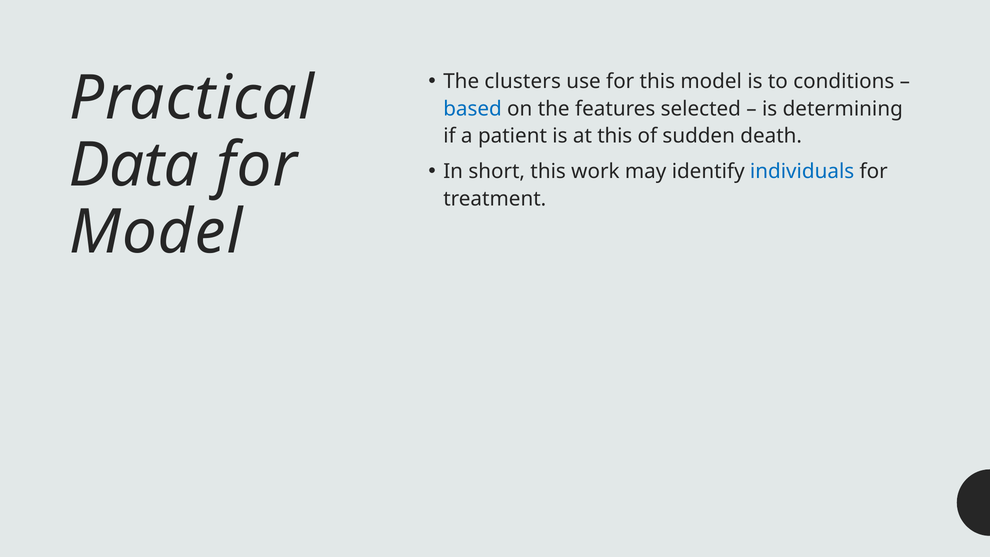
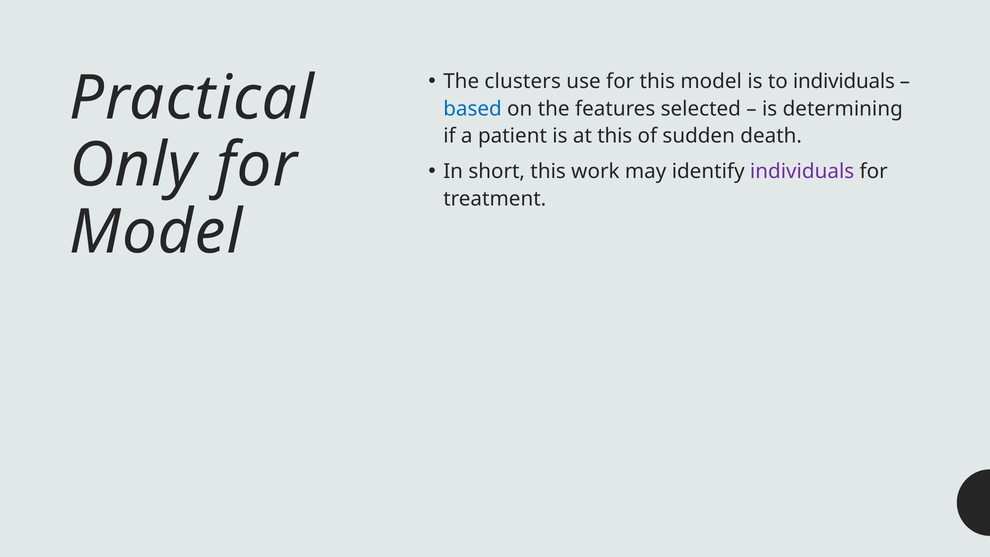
to conditions: conditions -> individuals (844, 82)
Data: Data -> Only (133, 165)
individuals colour: blue -> purple (802, 172)
